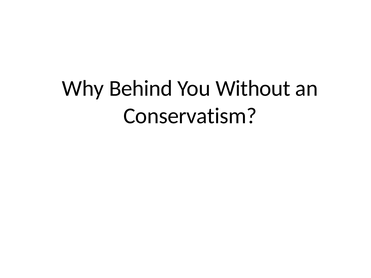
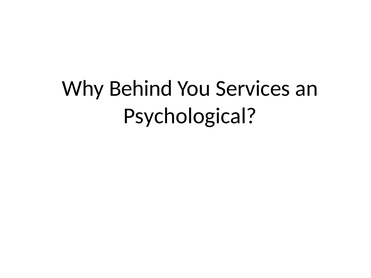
Without: Without -> Services (253, 88)
Conservatism: Conservatism -> Psychological (190, 116)
